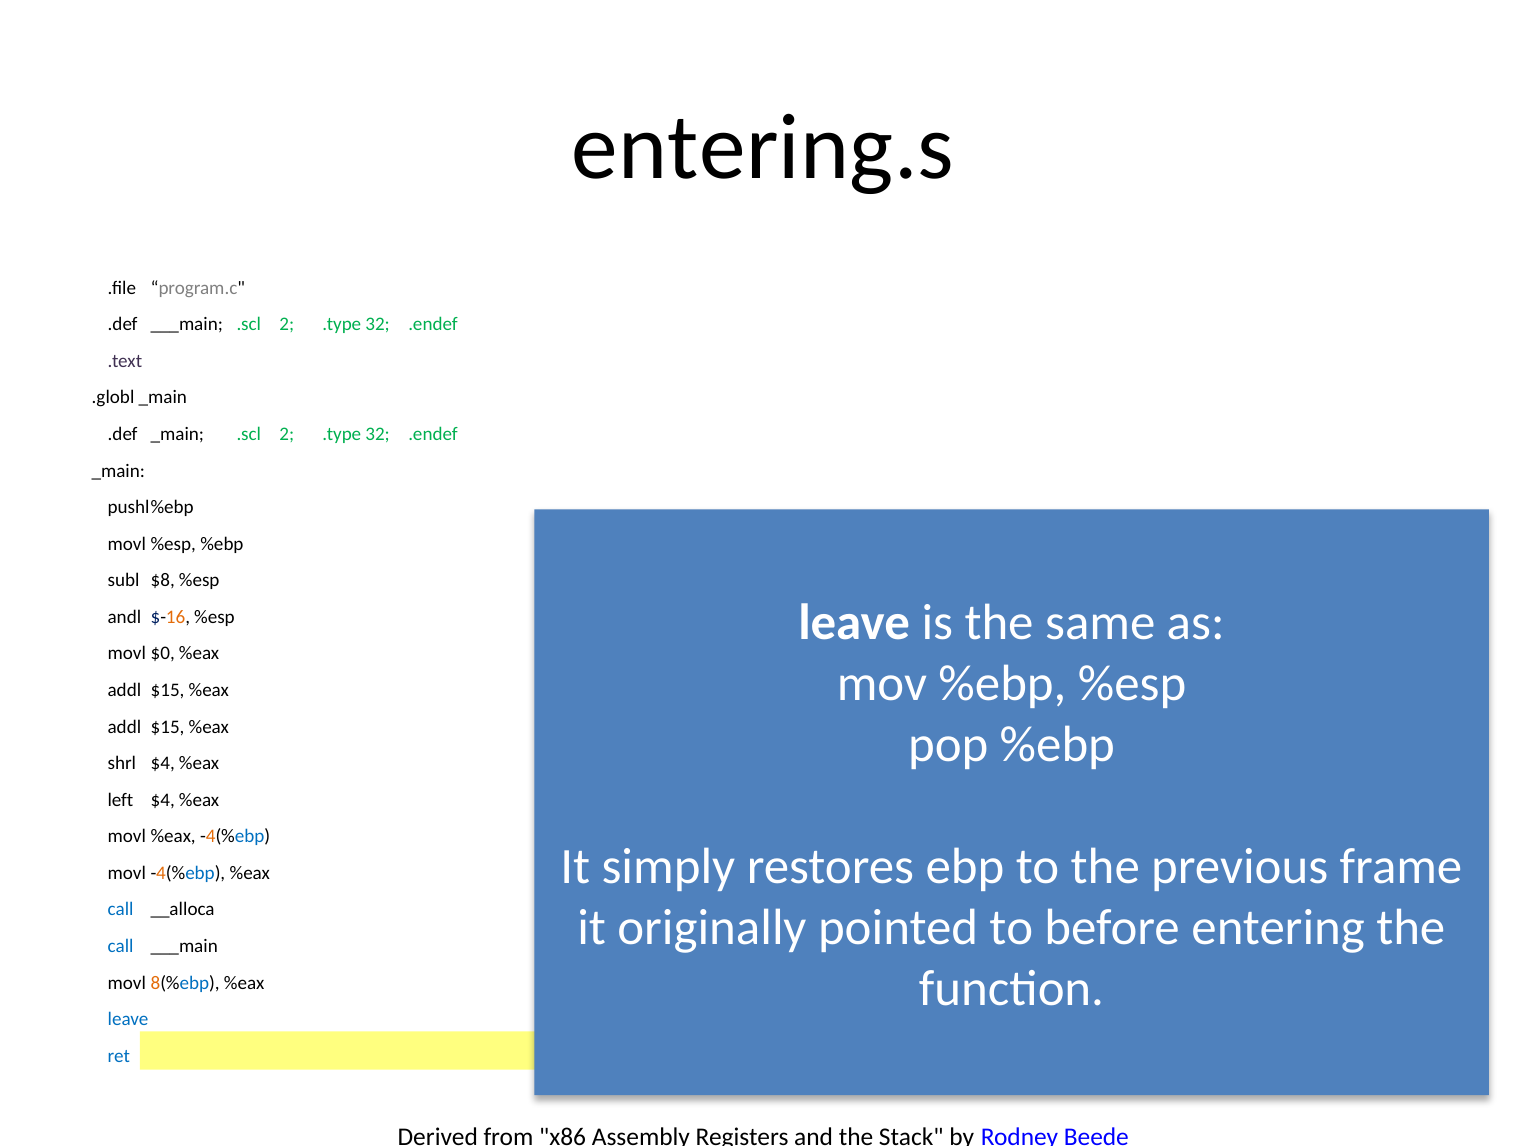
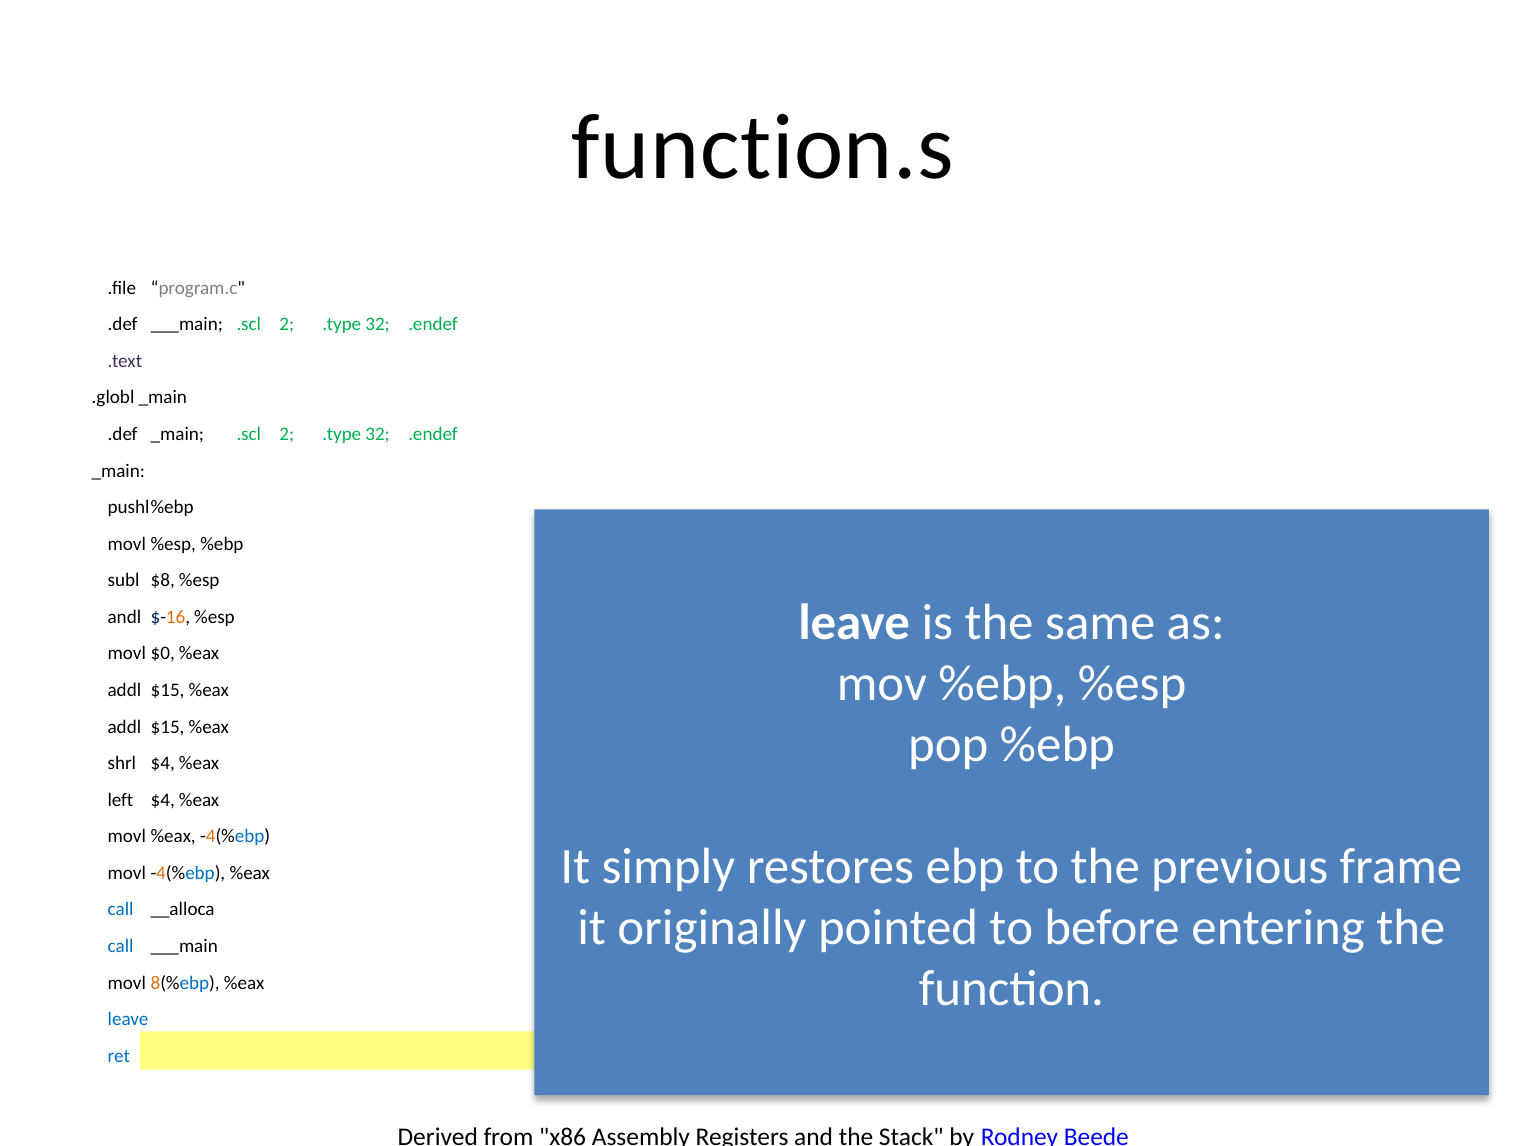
entering.s: entering.s -> function.s (763, 148)
